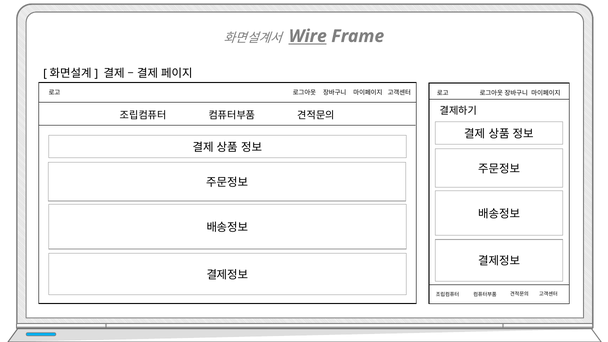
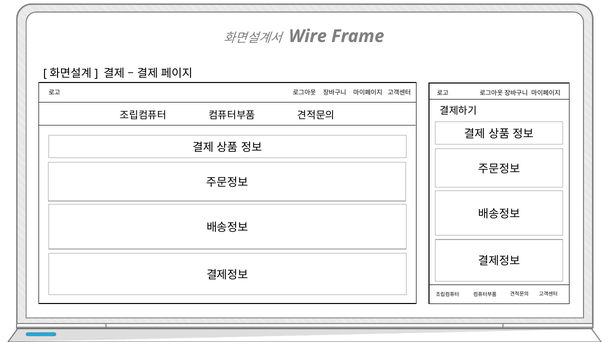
Wire underline: present -> none (308, 36)
